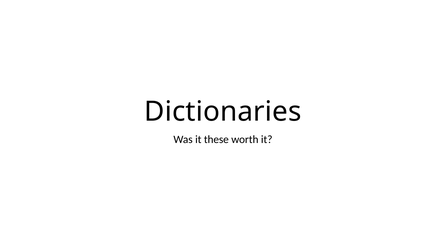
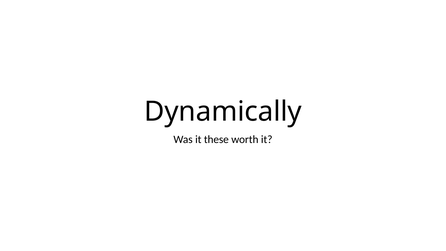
Dictionaries: Dictionaries -> Dynamically (223, 111)
